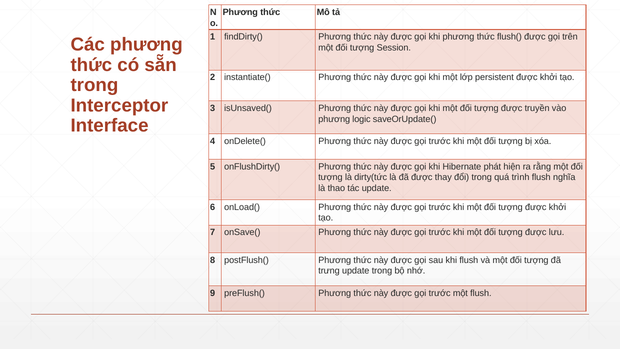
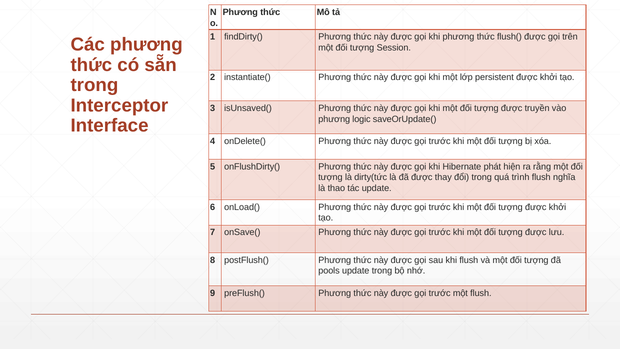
trưng: trưng -> pools (329, 271)
